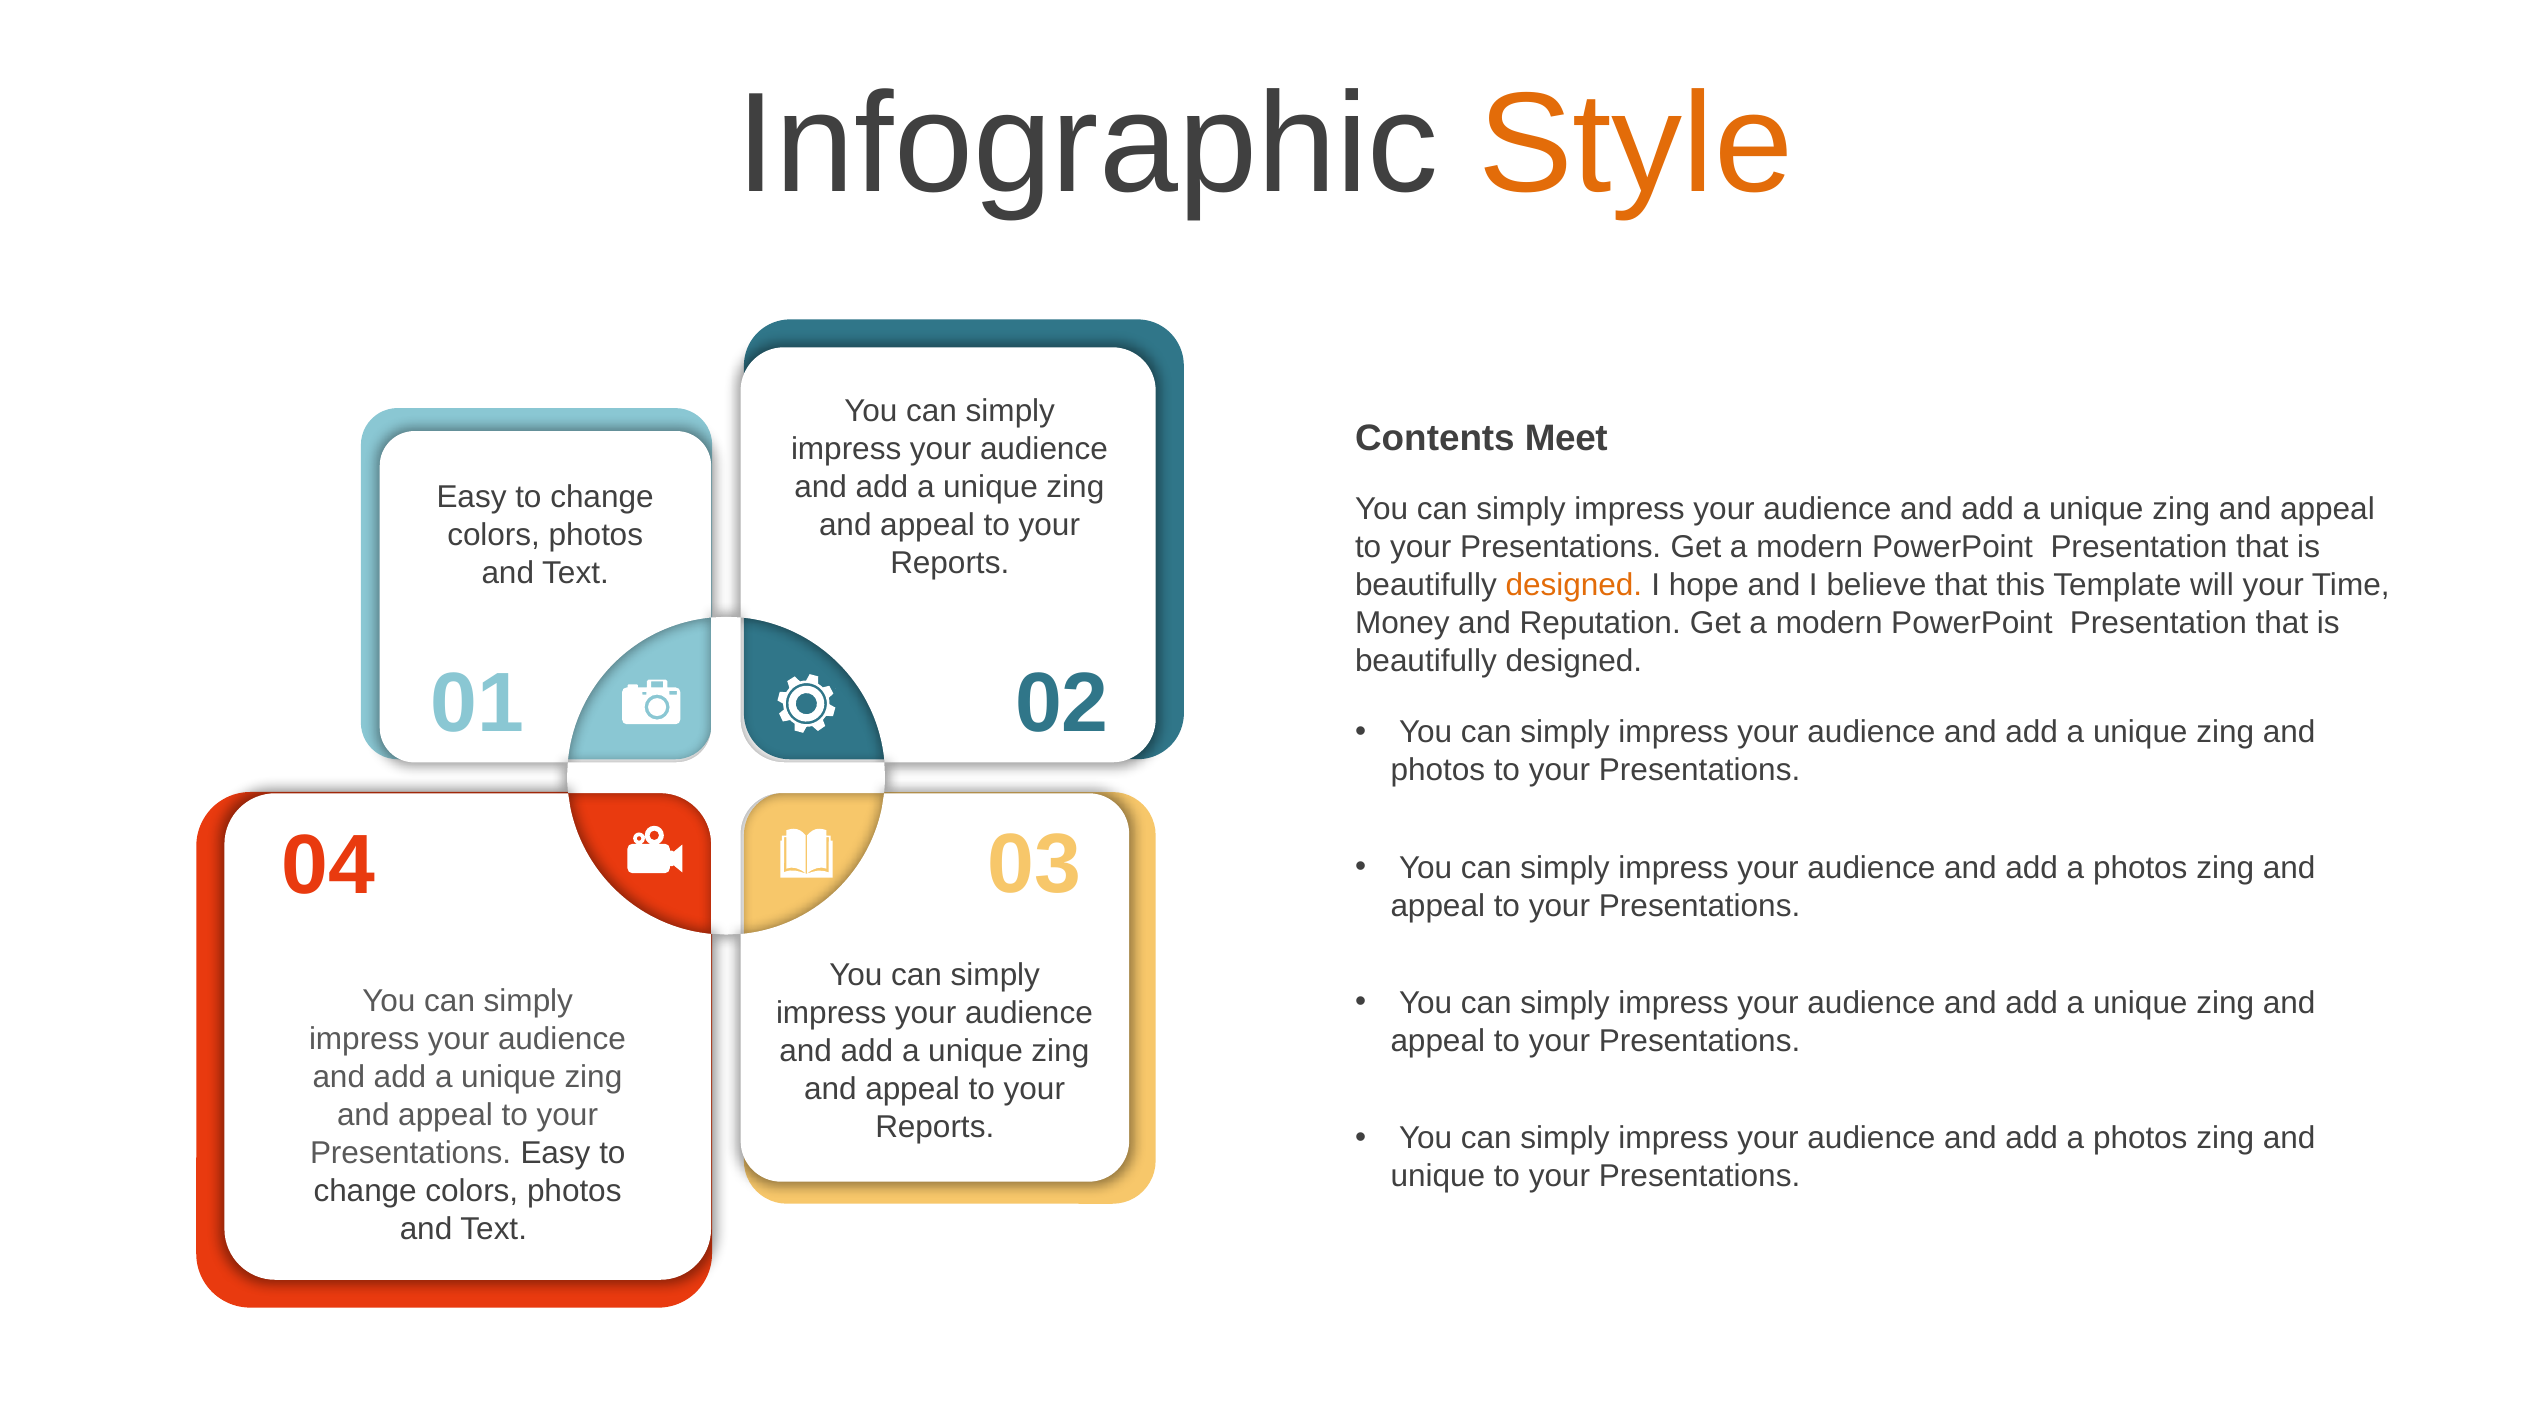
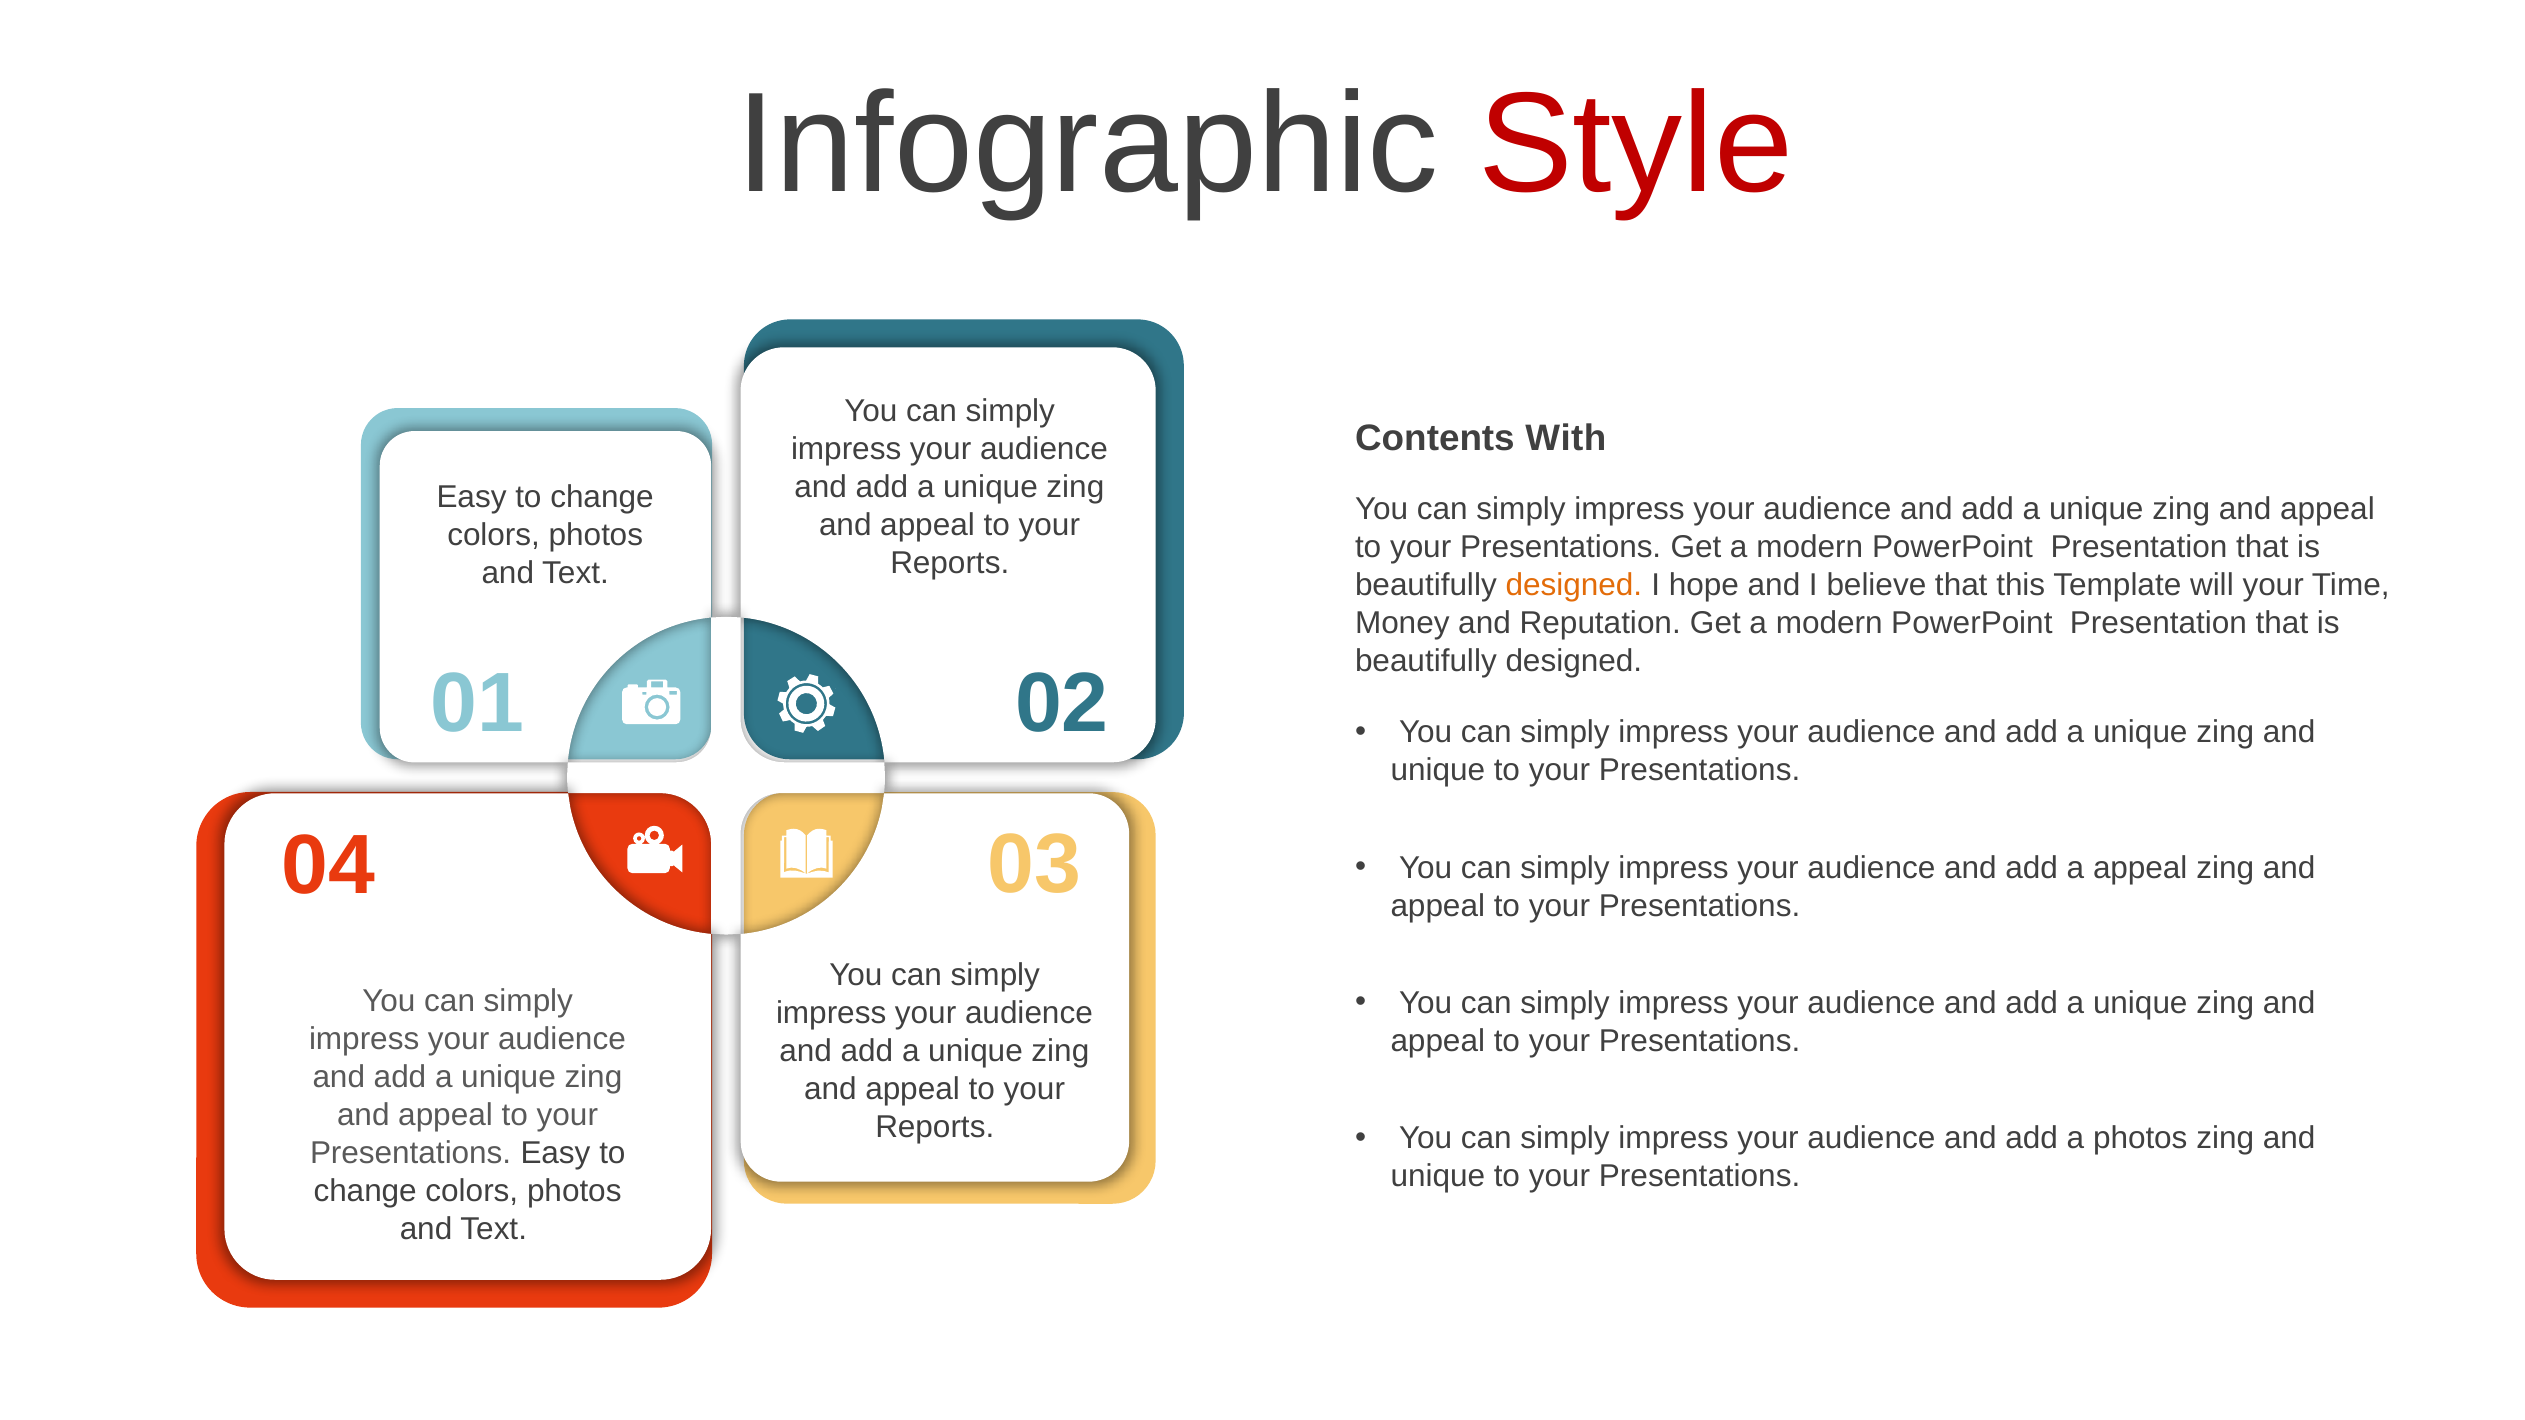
Style colour: orange -> red (1636, 144)
Meet: Meet -> With (1566, 439)
photos: photos -> unique (1438, 770)
photos: photos -> appeal (2140, 868)
